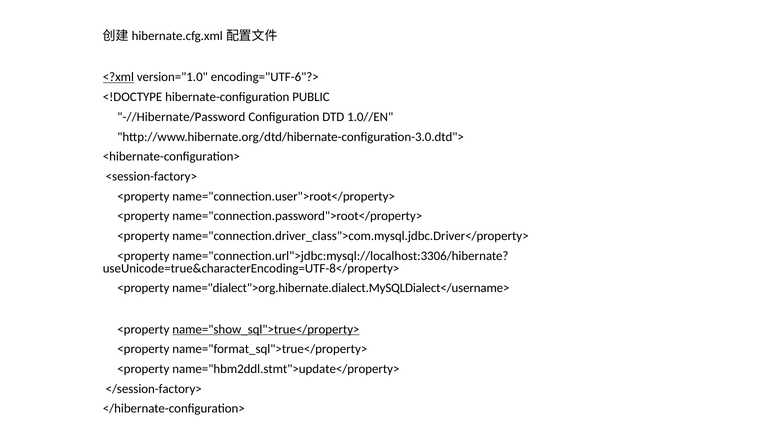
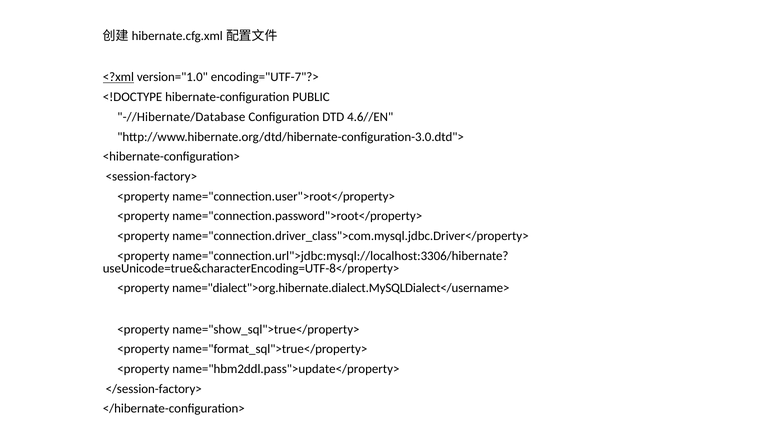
encoding="UTF-6"?>: encoding="UTF-6"?> -> encoding="UTF-7"?> (265, 77)
-//Hibernate/Password: -//Hibernate/Password -> -//Hibernate/Database (181, 117)
1.0//EN: 1.0//EN -> 4.6//EN (370, 117)
name="show_sql">true</property> underline: present -> none (266, 329)
name="hbm2ddl.stmt">update</property>: name="hbm2ddl.stmt">update</property> -> name="hbm2ddl.pass">update</property> (286, 369)
